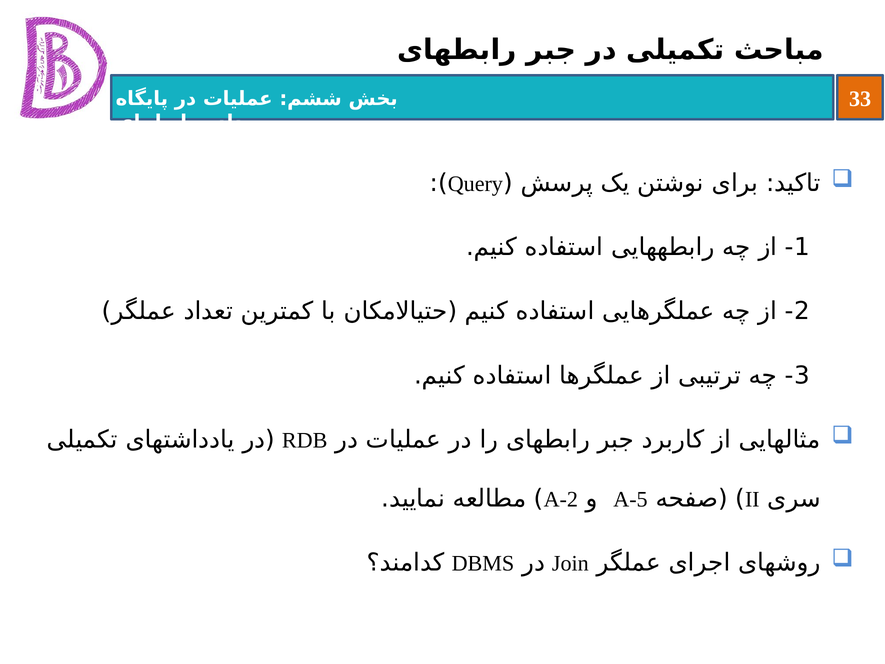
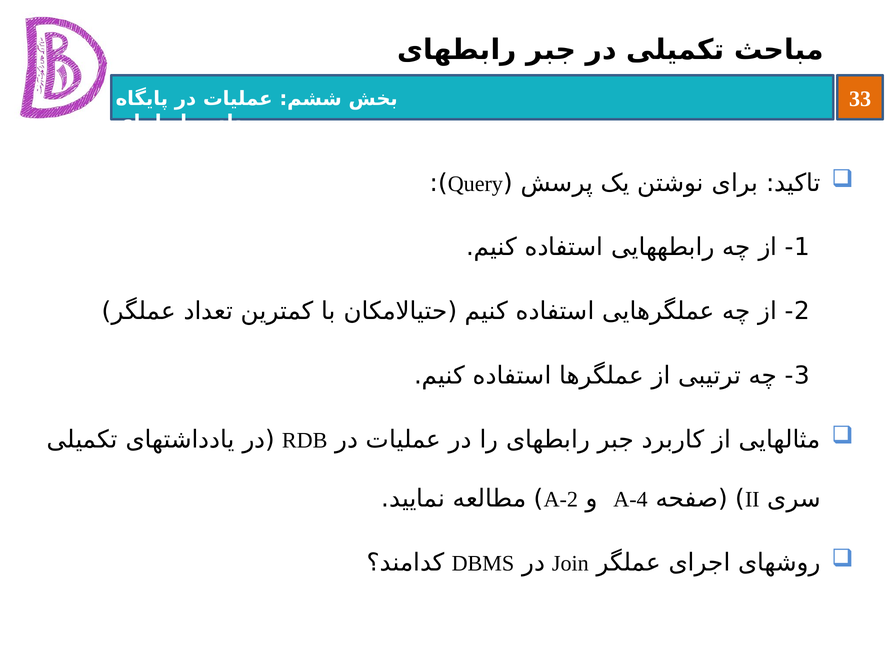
A-5: A-5 -> A-4 (630, 499)
